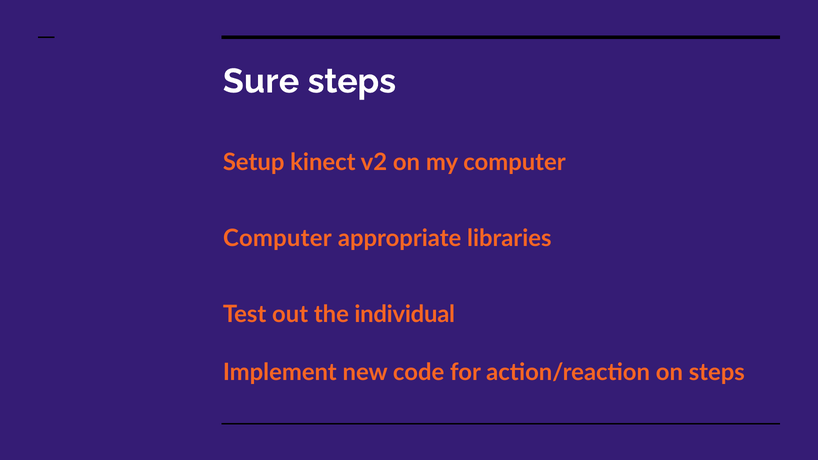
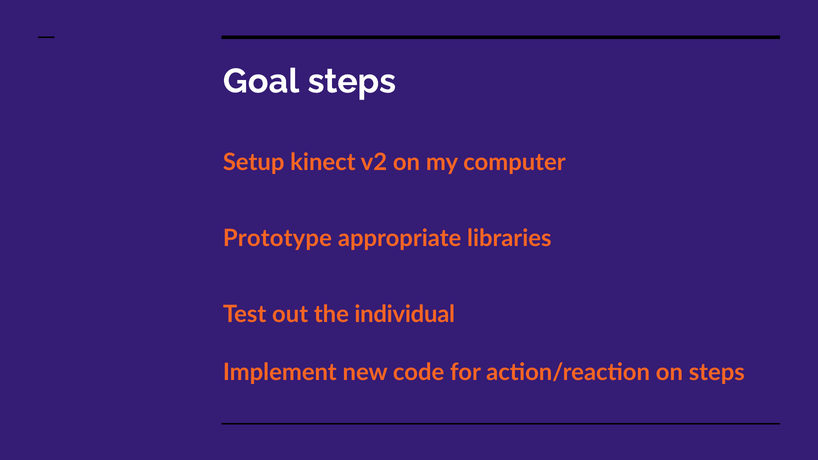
Sure: Sure -> Goal (261, 81)
Computer: Computer -> Prototype (277, 239)
